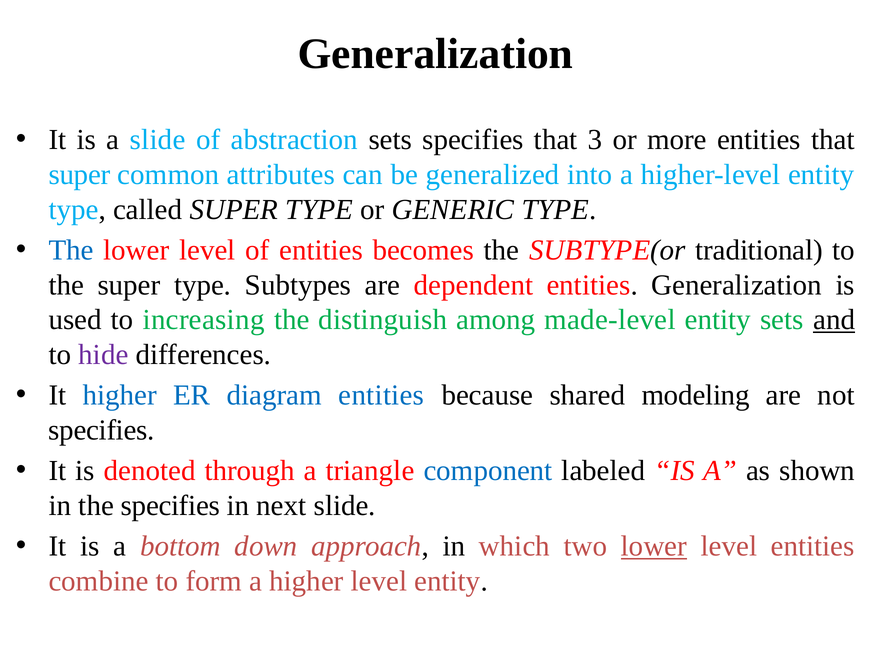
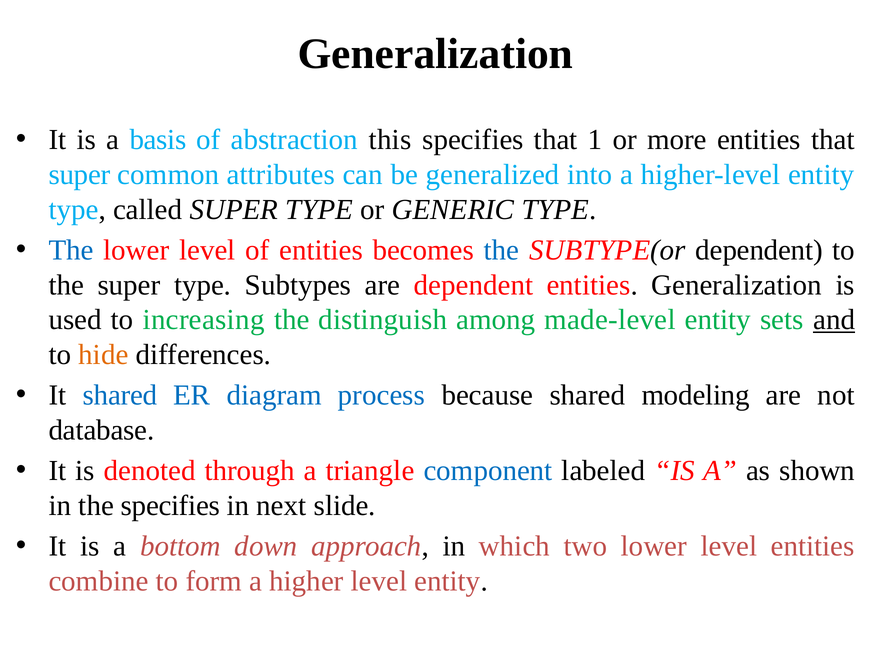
a slide: slide -> basis (158, 140)
abstraction sets: sets -> this (390, 140)
3: 3 -> 1 (595, 140)
the colour: black -> blue (501, 250)
SUBTYPE(or traditional: traditional -> dependent (759, 250)
hide colour: purple -> orange (103, 355)
It higher: higher -> shared (120, 395)
diagram entities: entities -> process (382, 395)
specifies: specifies -> database (101, 430)
lower underline: present -> none (654, 546)
